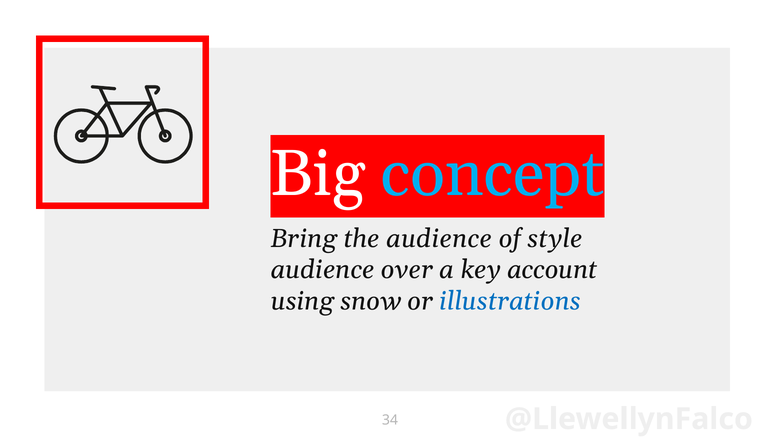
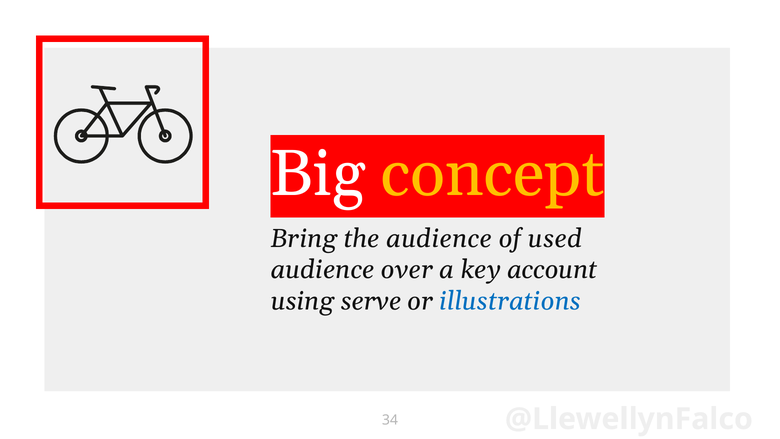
concept colour: light blue -> yellow (492, 174)
style: style -> used (555, 238)
snow: snow -> serve (371, 301)
